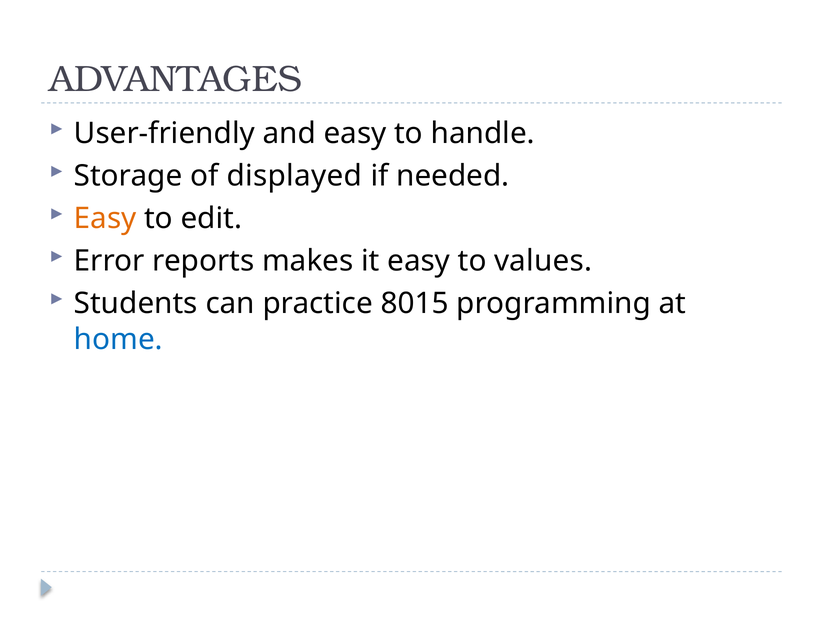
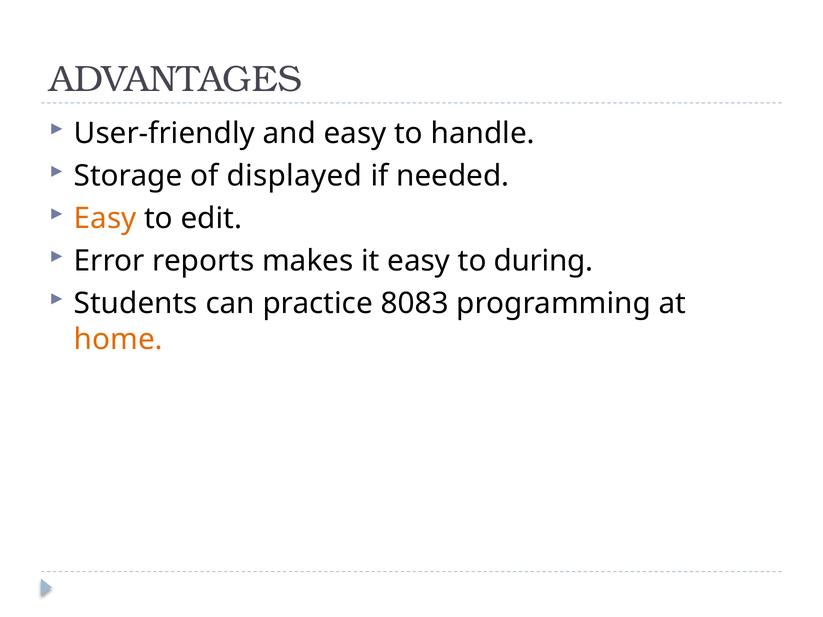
values: values -> during (543, 261)
8015: 8015 -> 8083 (415, 304)
home colour: blue -> orange (118, 339)
